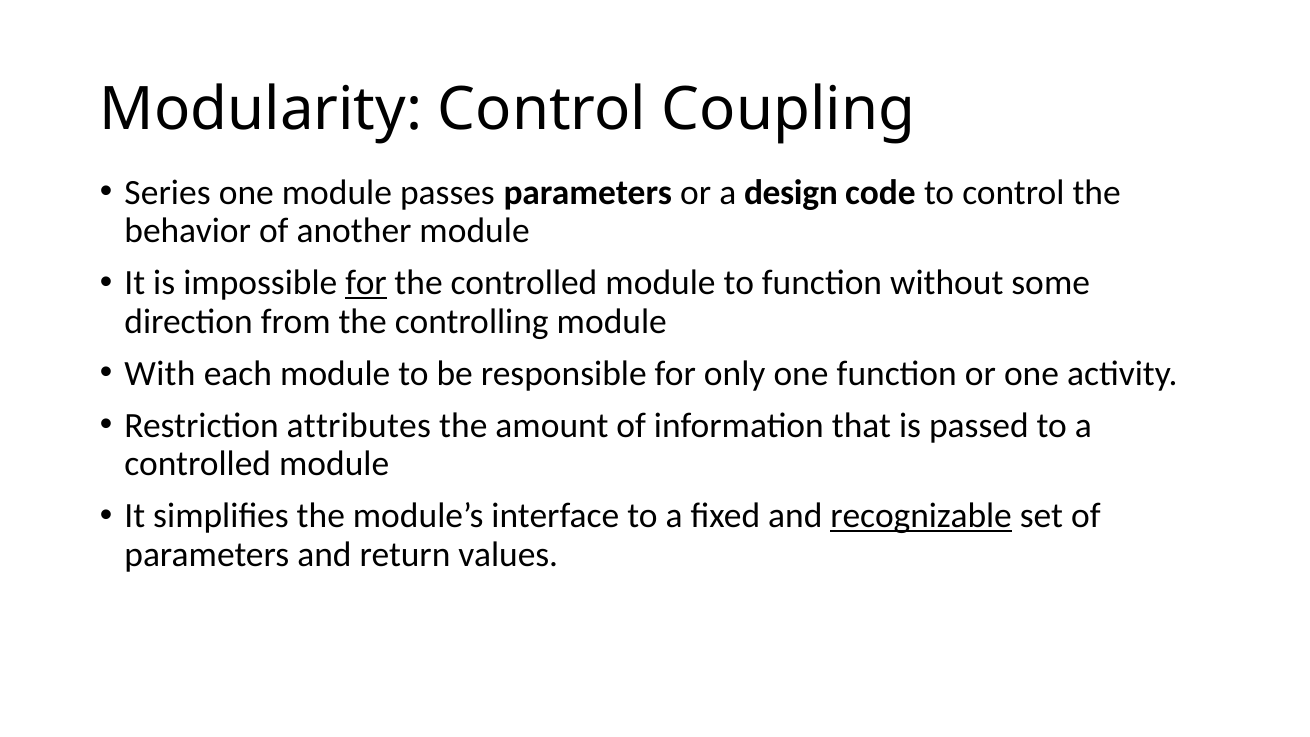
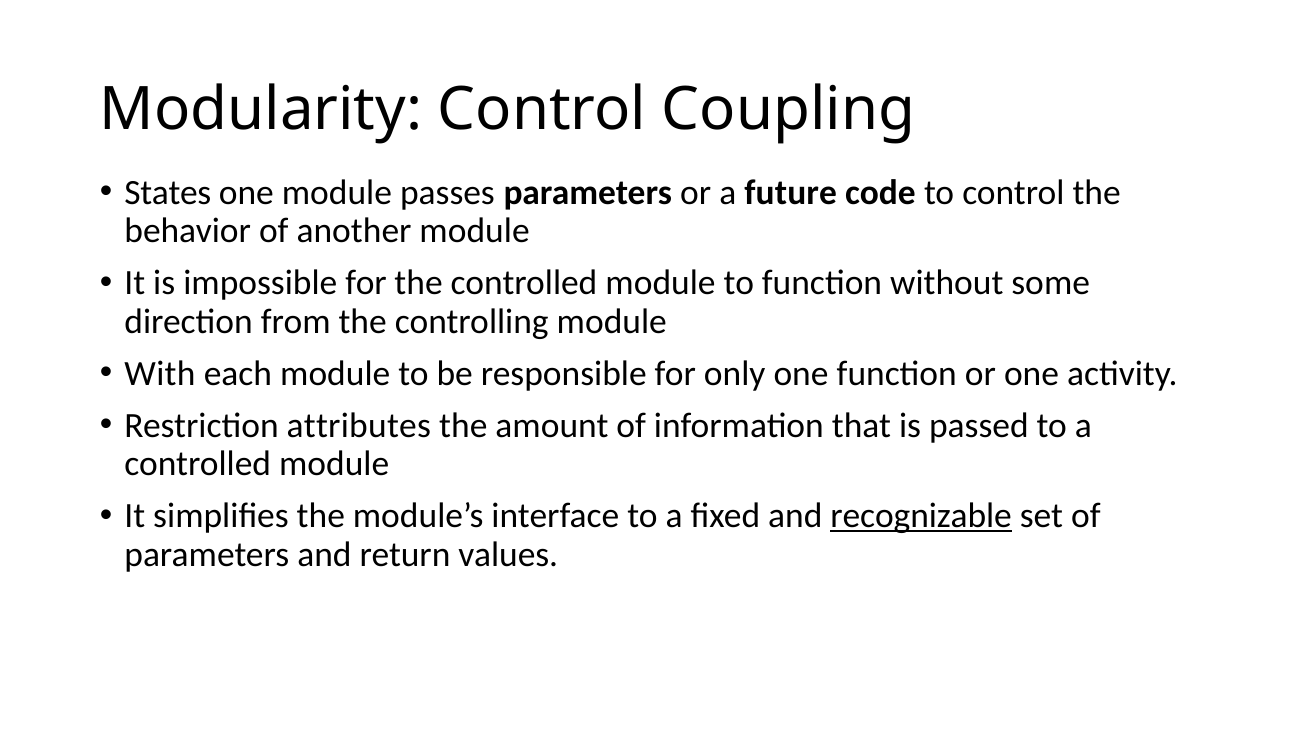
Series: Series -> States (168, 193)
design: design -> future (791, 193)
for underline: present -> none (366, 283)
